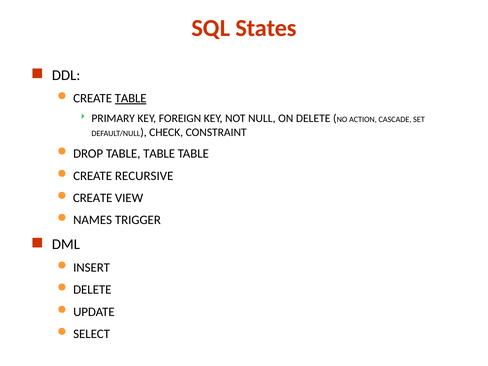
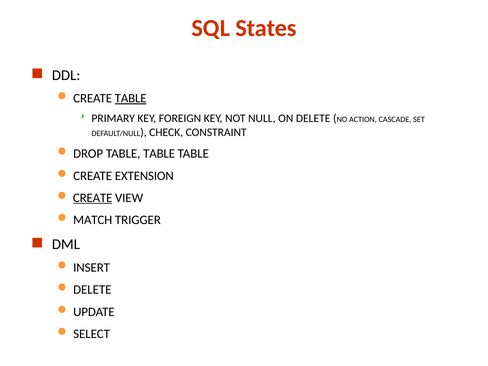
RECURSIVE: RECURSIVE -> EXTENSION (144, 176)
CREATE underline: none -> present (93, 198)
NAMES: NAMES -> MATCH (93, 220)
